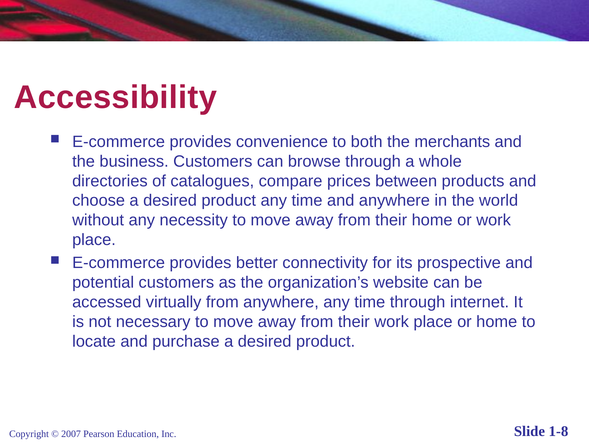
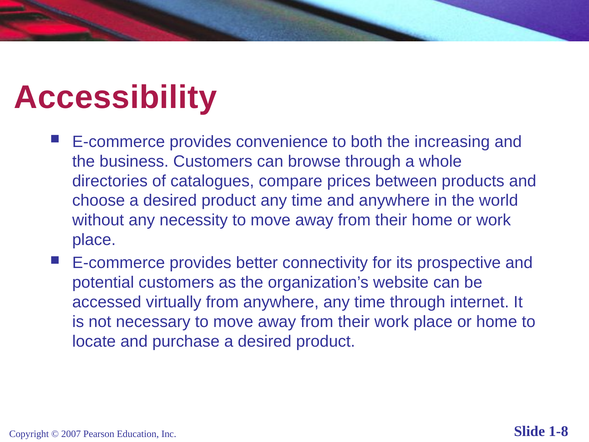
merchants: merchants -> increasing (452, 142)
